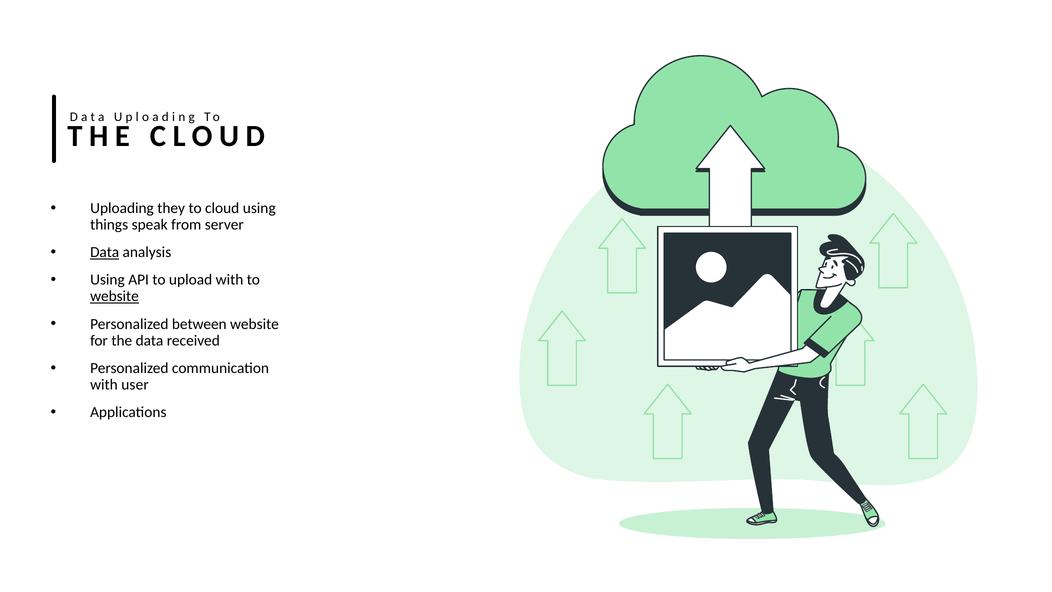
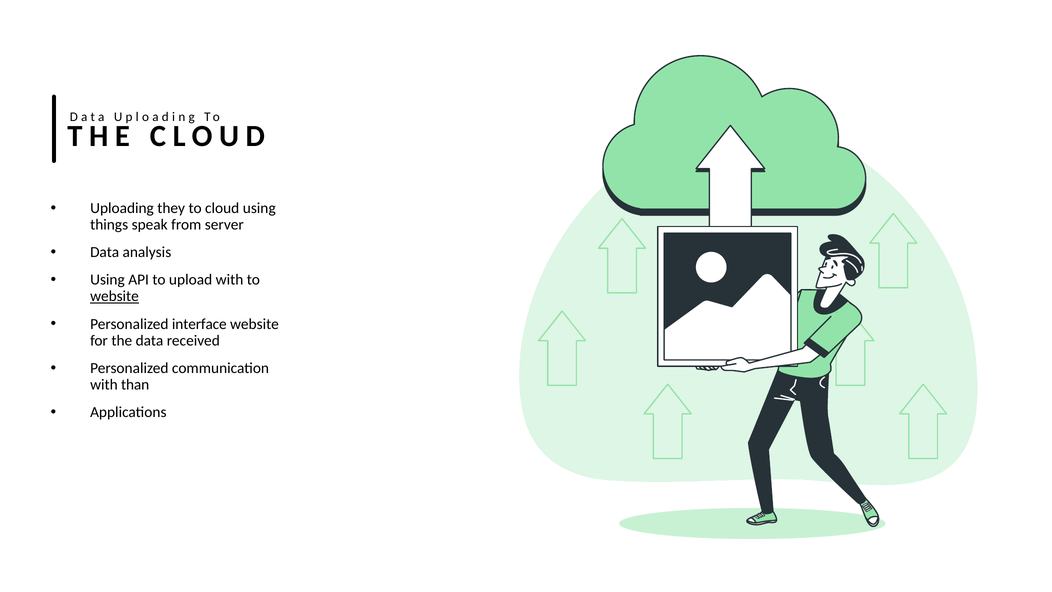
Data underline: present -> none (105, 252)
between: between -> interface (199, 324)
user: user -> than (135, 385)
